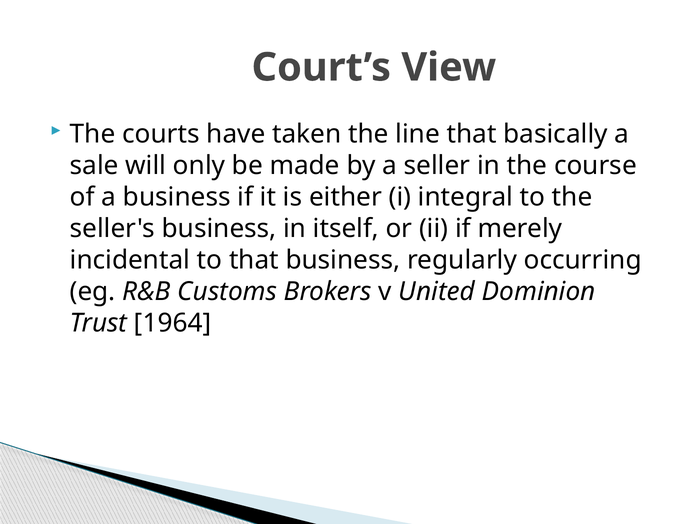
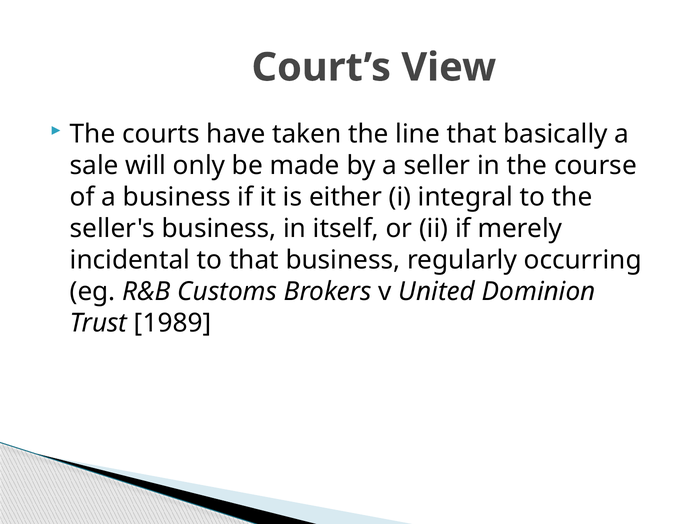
1964: 1964 -> 1989 (173, 323)
